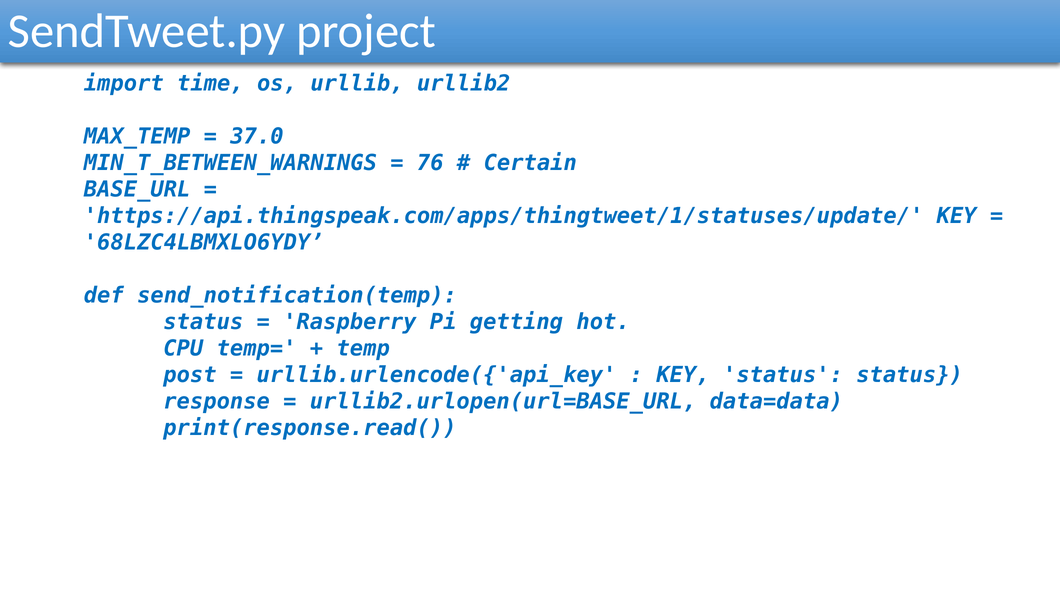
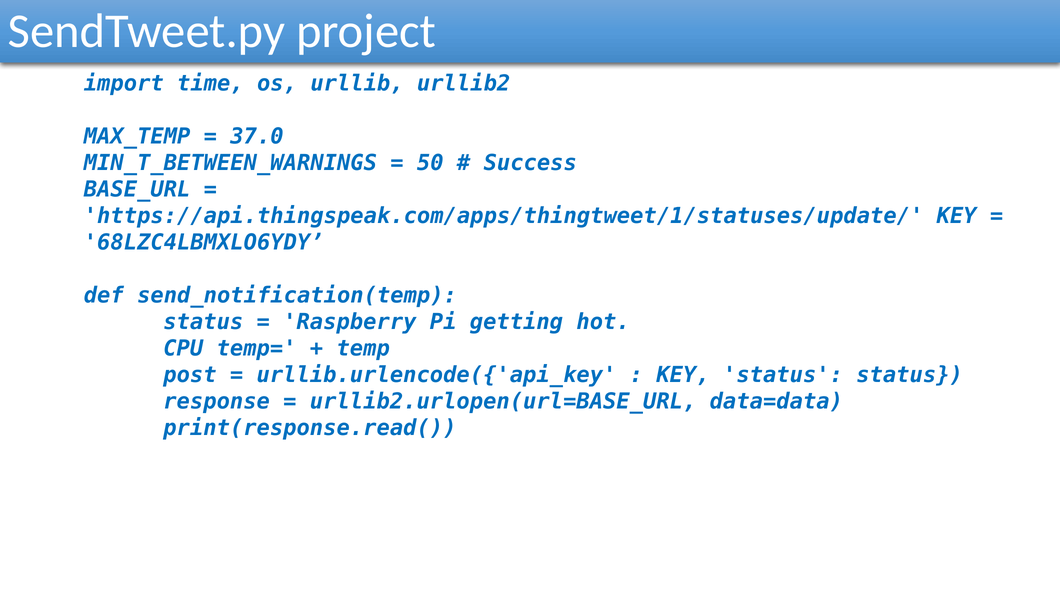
76: 76 -> 50 (430, 163)
Certain: Certain -> Success (530, 163)
